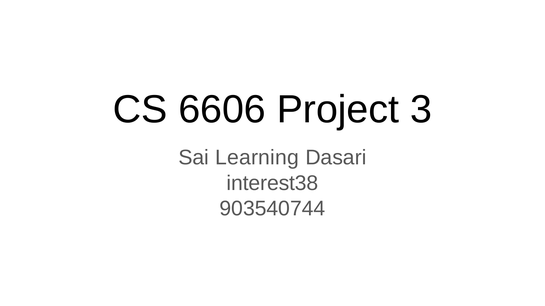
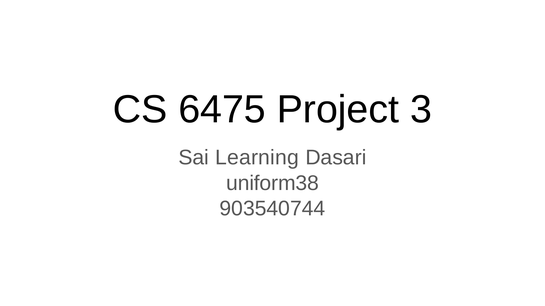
6606: 6606 -> 6475 (222, 110)
interest38: interest38 -> uniform38 (273, 183)
